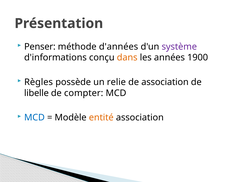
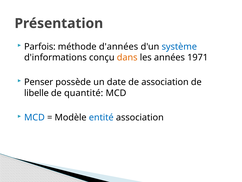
Penser: Penser -> Parfois (40, 46)
système colour: purple -> blue (179, 46)
1900: 1900 -> 1971 (198, 57)
Règles: Règles -> Penser (39, 82)
relie: relie -> date (116, 82)
compter: compter -> quantité (84, 93)
entité colour: orange -> blue (101, 117)
